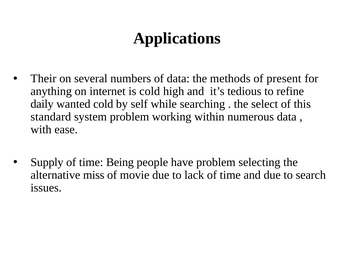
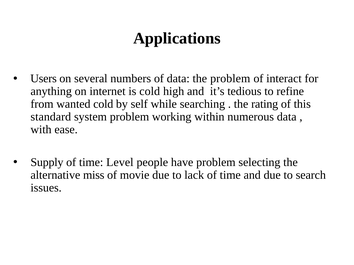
Their: Their -> Users (44, 79)
the methods: methods -> problem (230, 79)
present: present -> interact (284, 79)
daily: daily -> from (42, 104)
select: select -> rating (265, 104)
Being: Being -> Level (120, 163)
